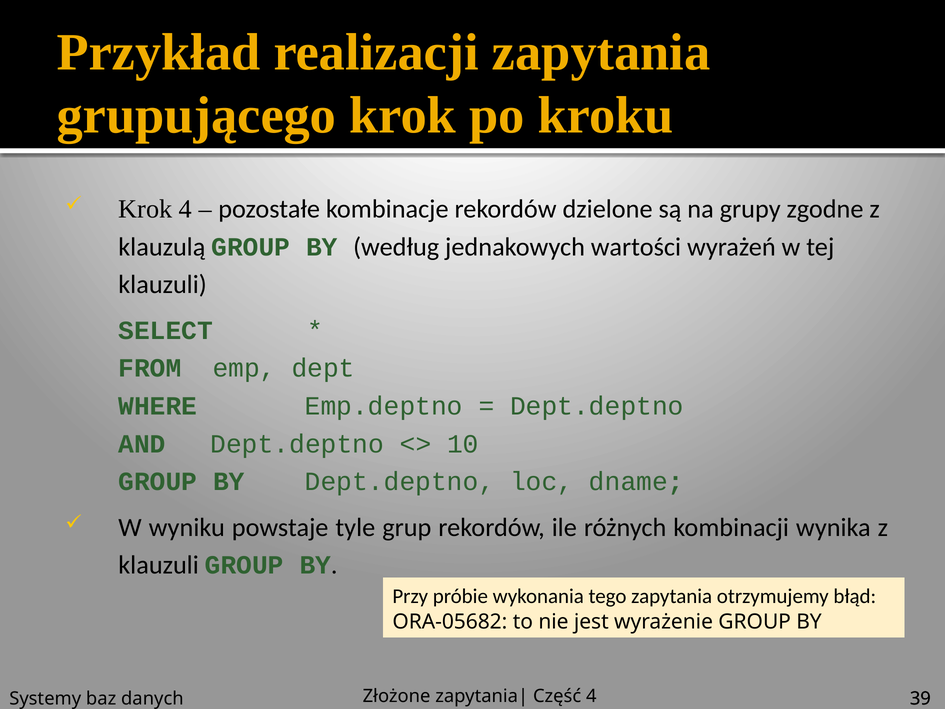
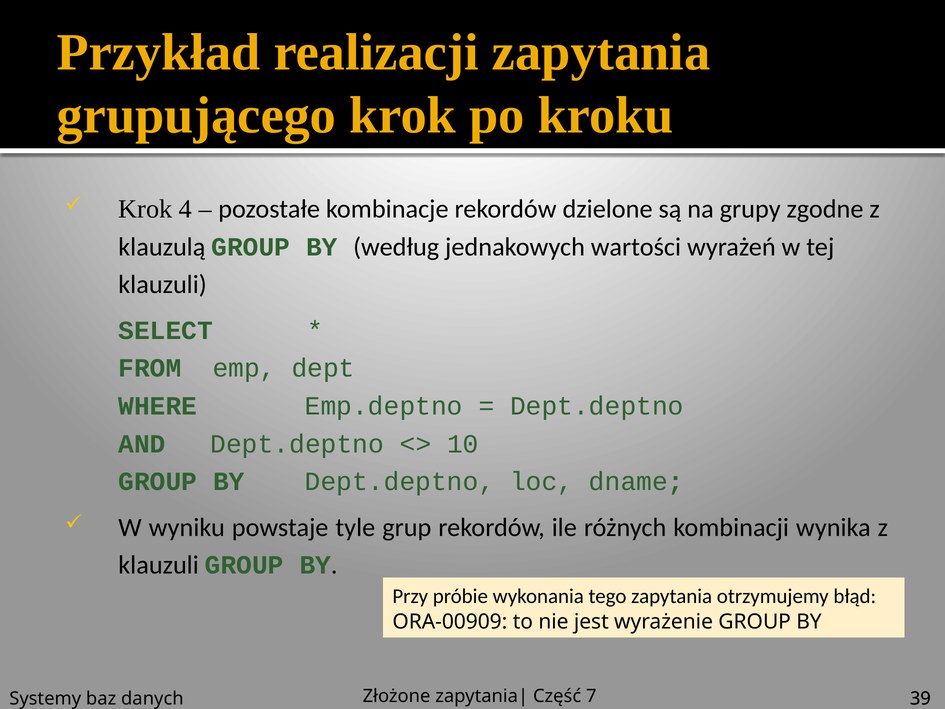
ORA-05682: ORA-05682 -> ORA-00909 (450, 622)
Część 4: 4 -> 7 (591, 696)
